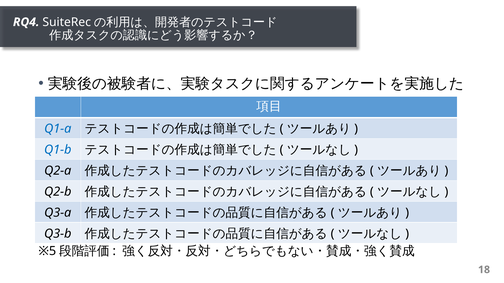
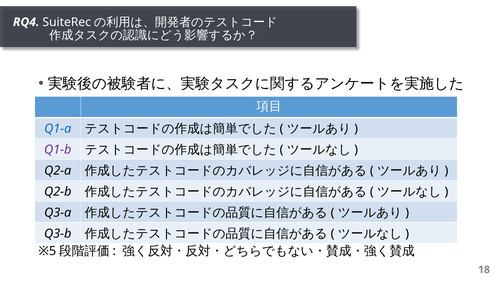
Q1-b colour: blue -> purple (58, 150)
